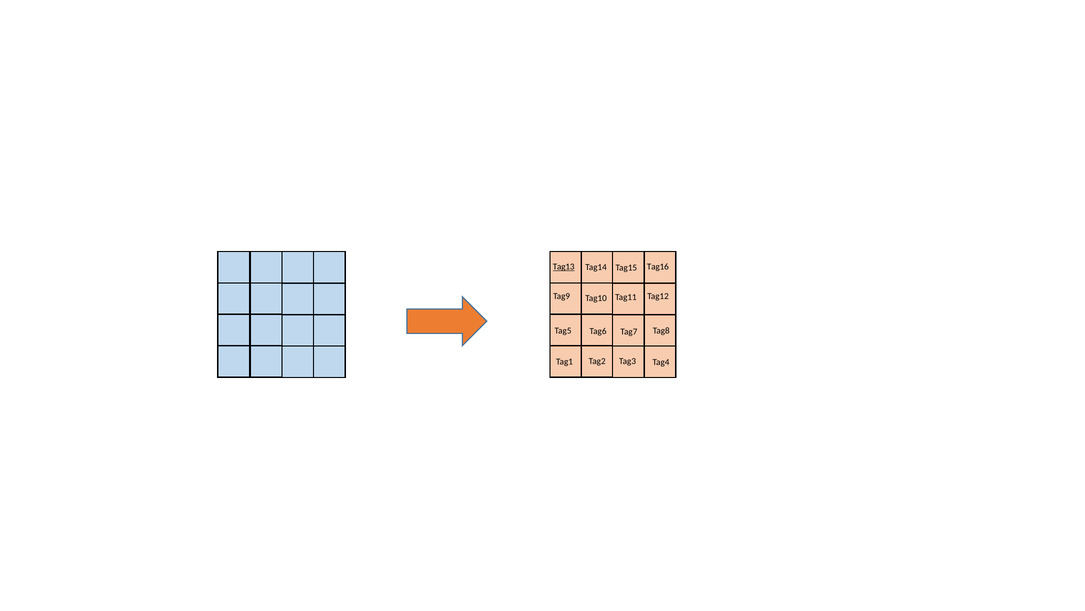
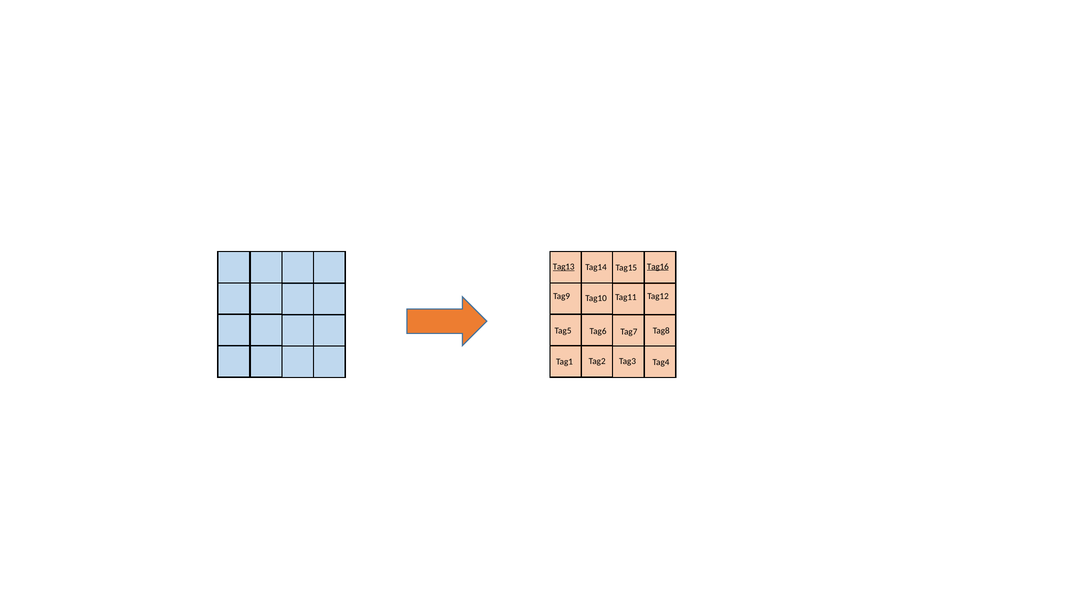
Tag16 underline: none -> present (658, 266)
